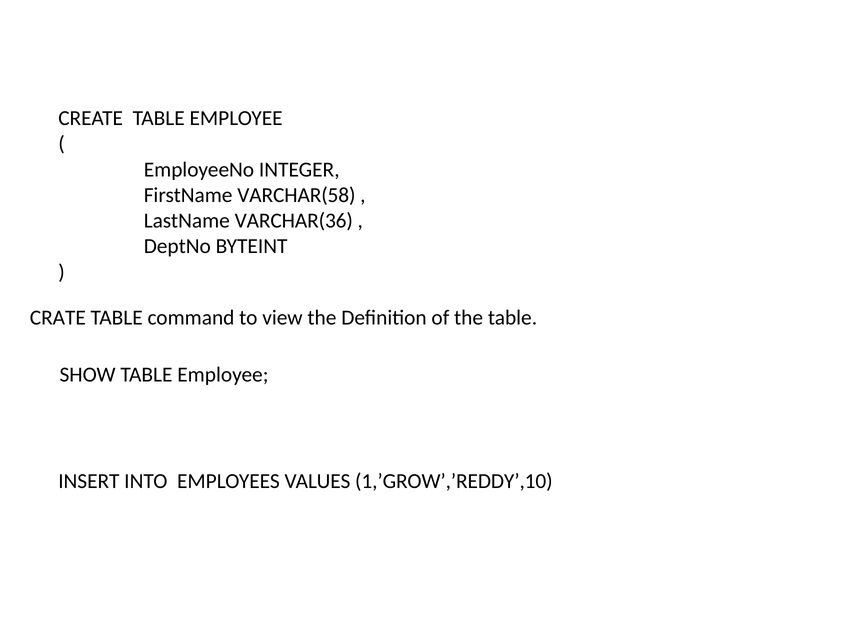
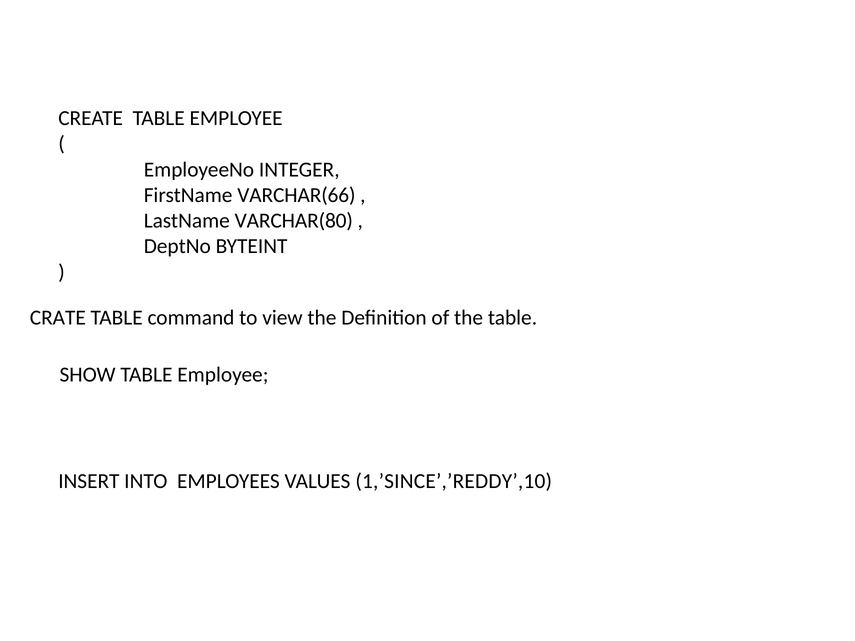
VARCHAR(58: VARCHAR(58 -> VARCHAR(66 (296, 195)
VARCHAR(36: VARCHAR(36 -> VARCHAR(80 (294, 221)
1,’GROW’,’REDDY’,10: 1,’GROW’,’REDDY’,10 -> 1,’SINCE’,’REDDY’,10 (454, 482)
